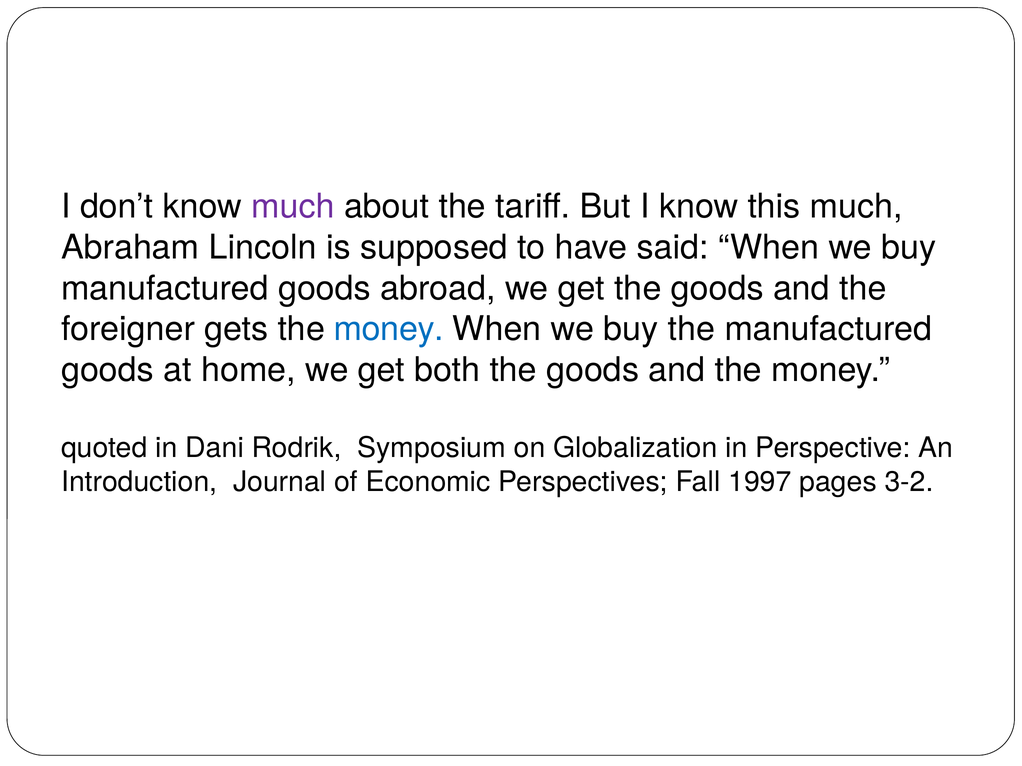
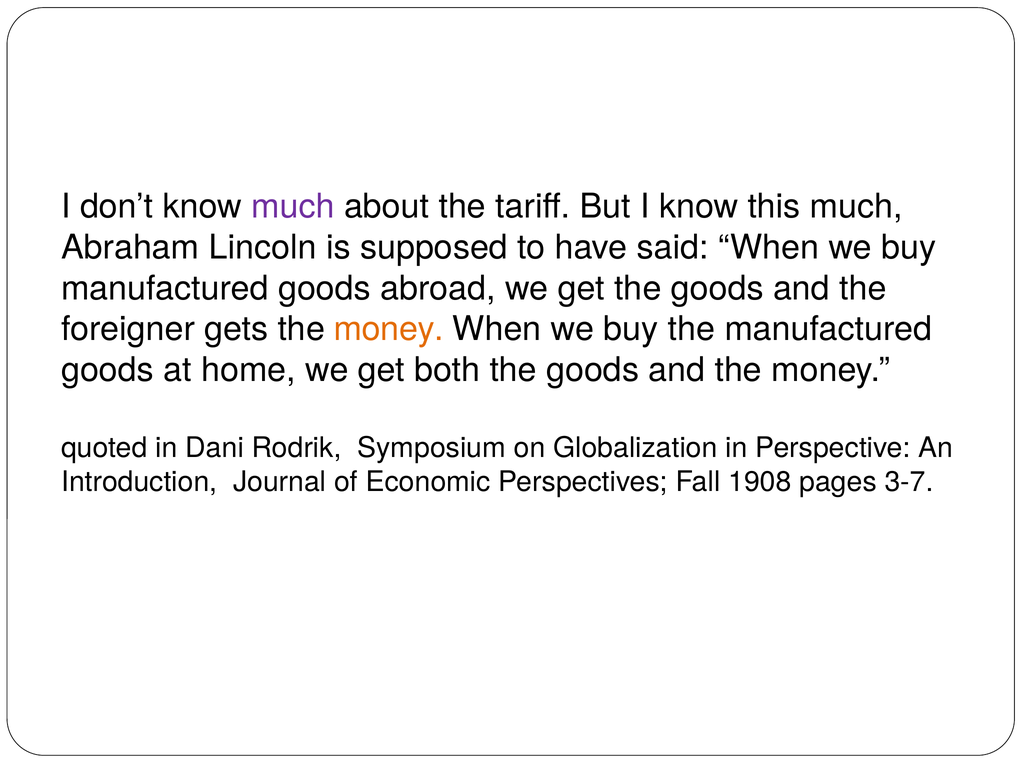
money colour: blue -> orange (389, 329)
1997: 1997 -> 1908 (760, 482)
3-2: 3-2 -> 3-7 (909, 482)
